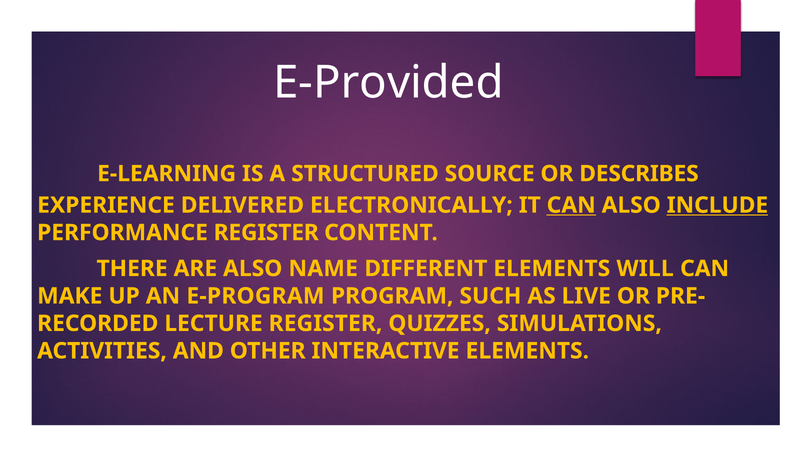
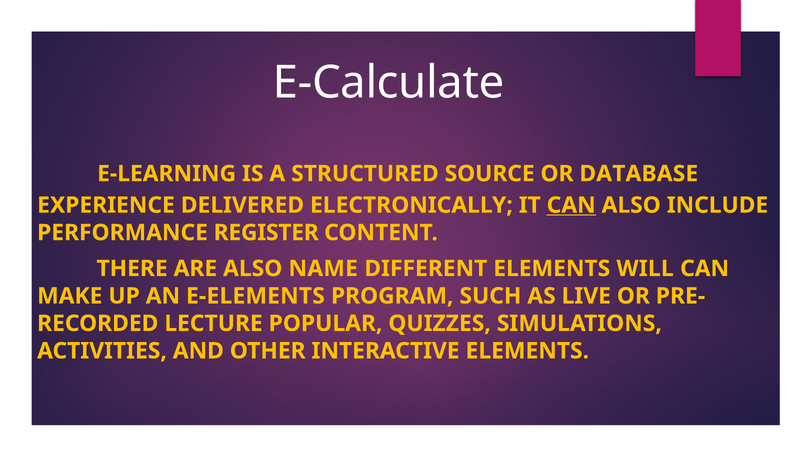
E-Provided: E-Provided -> E-Calculate (389, 83)
DESCRIBES: DESCRIBES -> DATABASE (639, 174)
INCLUDE underline: present -> none (717, 205)
E-PROGRAM: E-PROGRAM -> E-ELEMENTS (255, 296)
LECTURE REGISTER: REGISTER -> POPULAR (326, 323)
